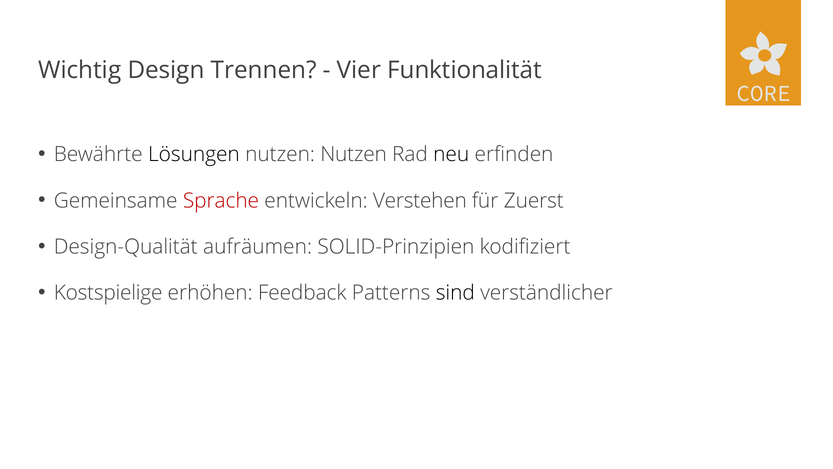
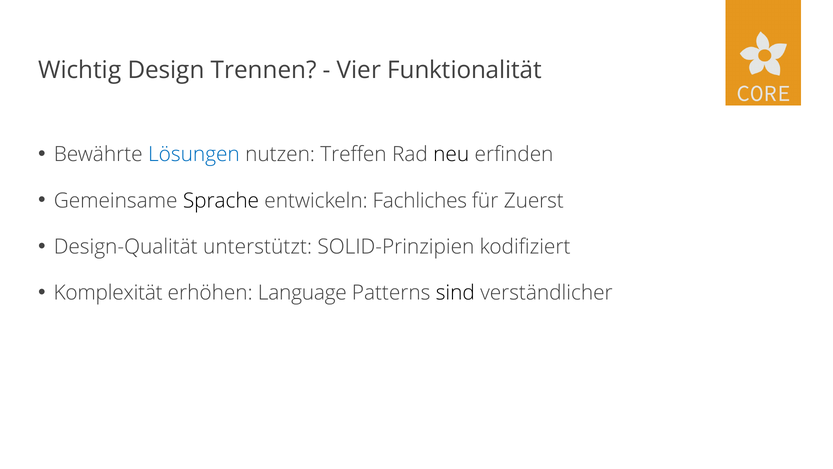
Lösungen colour: black -> blue (194, 154)
nutzen Nutzen: Nutzen -> Treffen (353, 154)
Sprache colour: red -> black (221, 200)
Verstehen: Verstehen -> Fachliches (420, 200)
aufräumen: aufräumen -> unterstützt (258, 247)
Kostspielige: Kostspielige -> Komplexität (108, 293)
Feedback: Feedback -> Language (302, 293)
